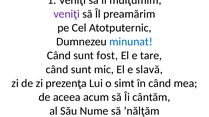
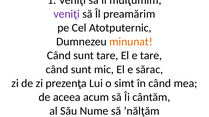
minunat colour: blue -> orange (131, 42)
sunt fost: fost -> tare (107, 56)
slavă: slavă -> sărac (149, 70)
